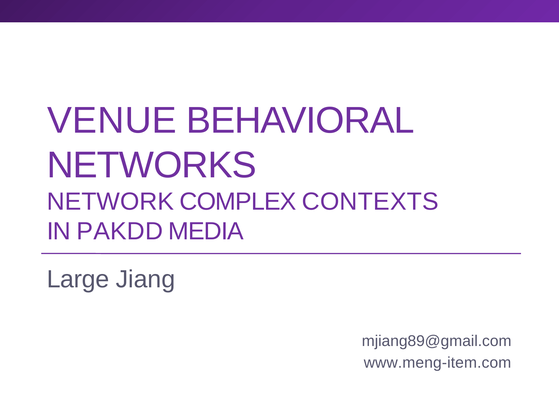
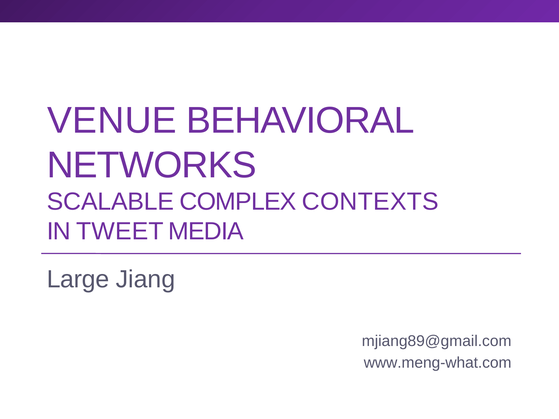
NETWORK: NETWORK -> SCALABLE (110, 202)
PAKDD: PAKDD -> TWEET (120, 232)
www.meng-item.com: www.meng-item.com -> www.meng-what.com (438, 363)
